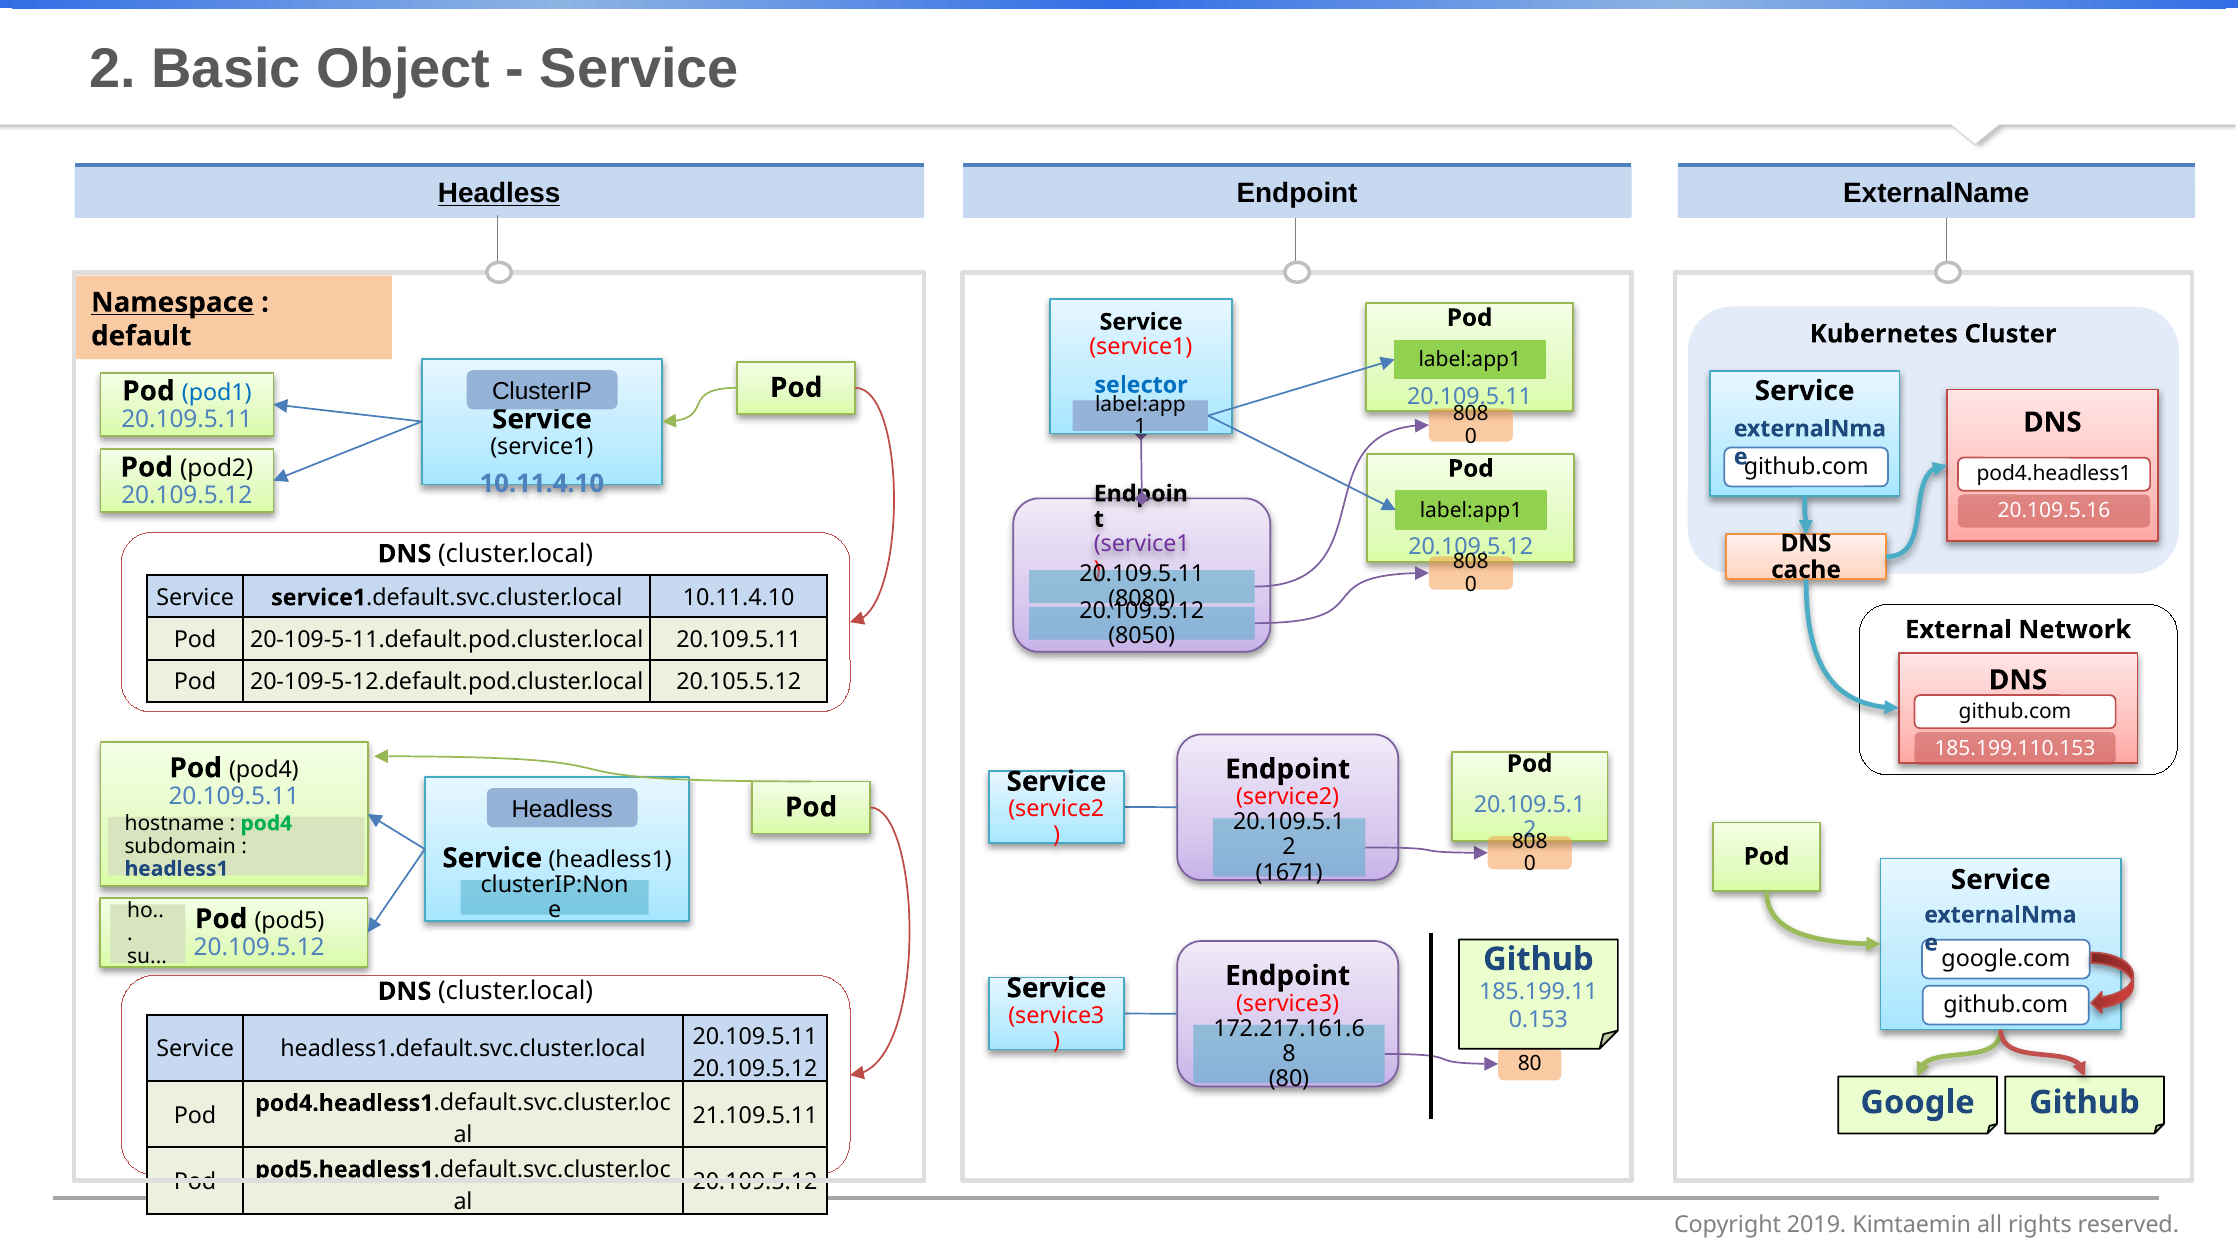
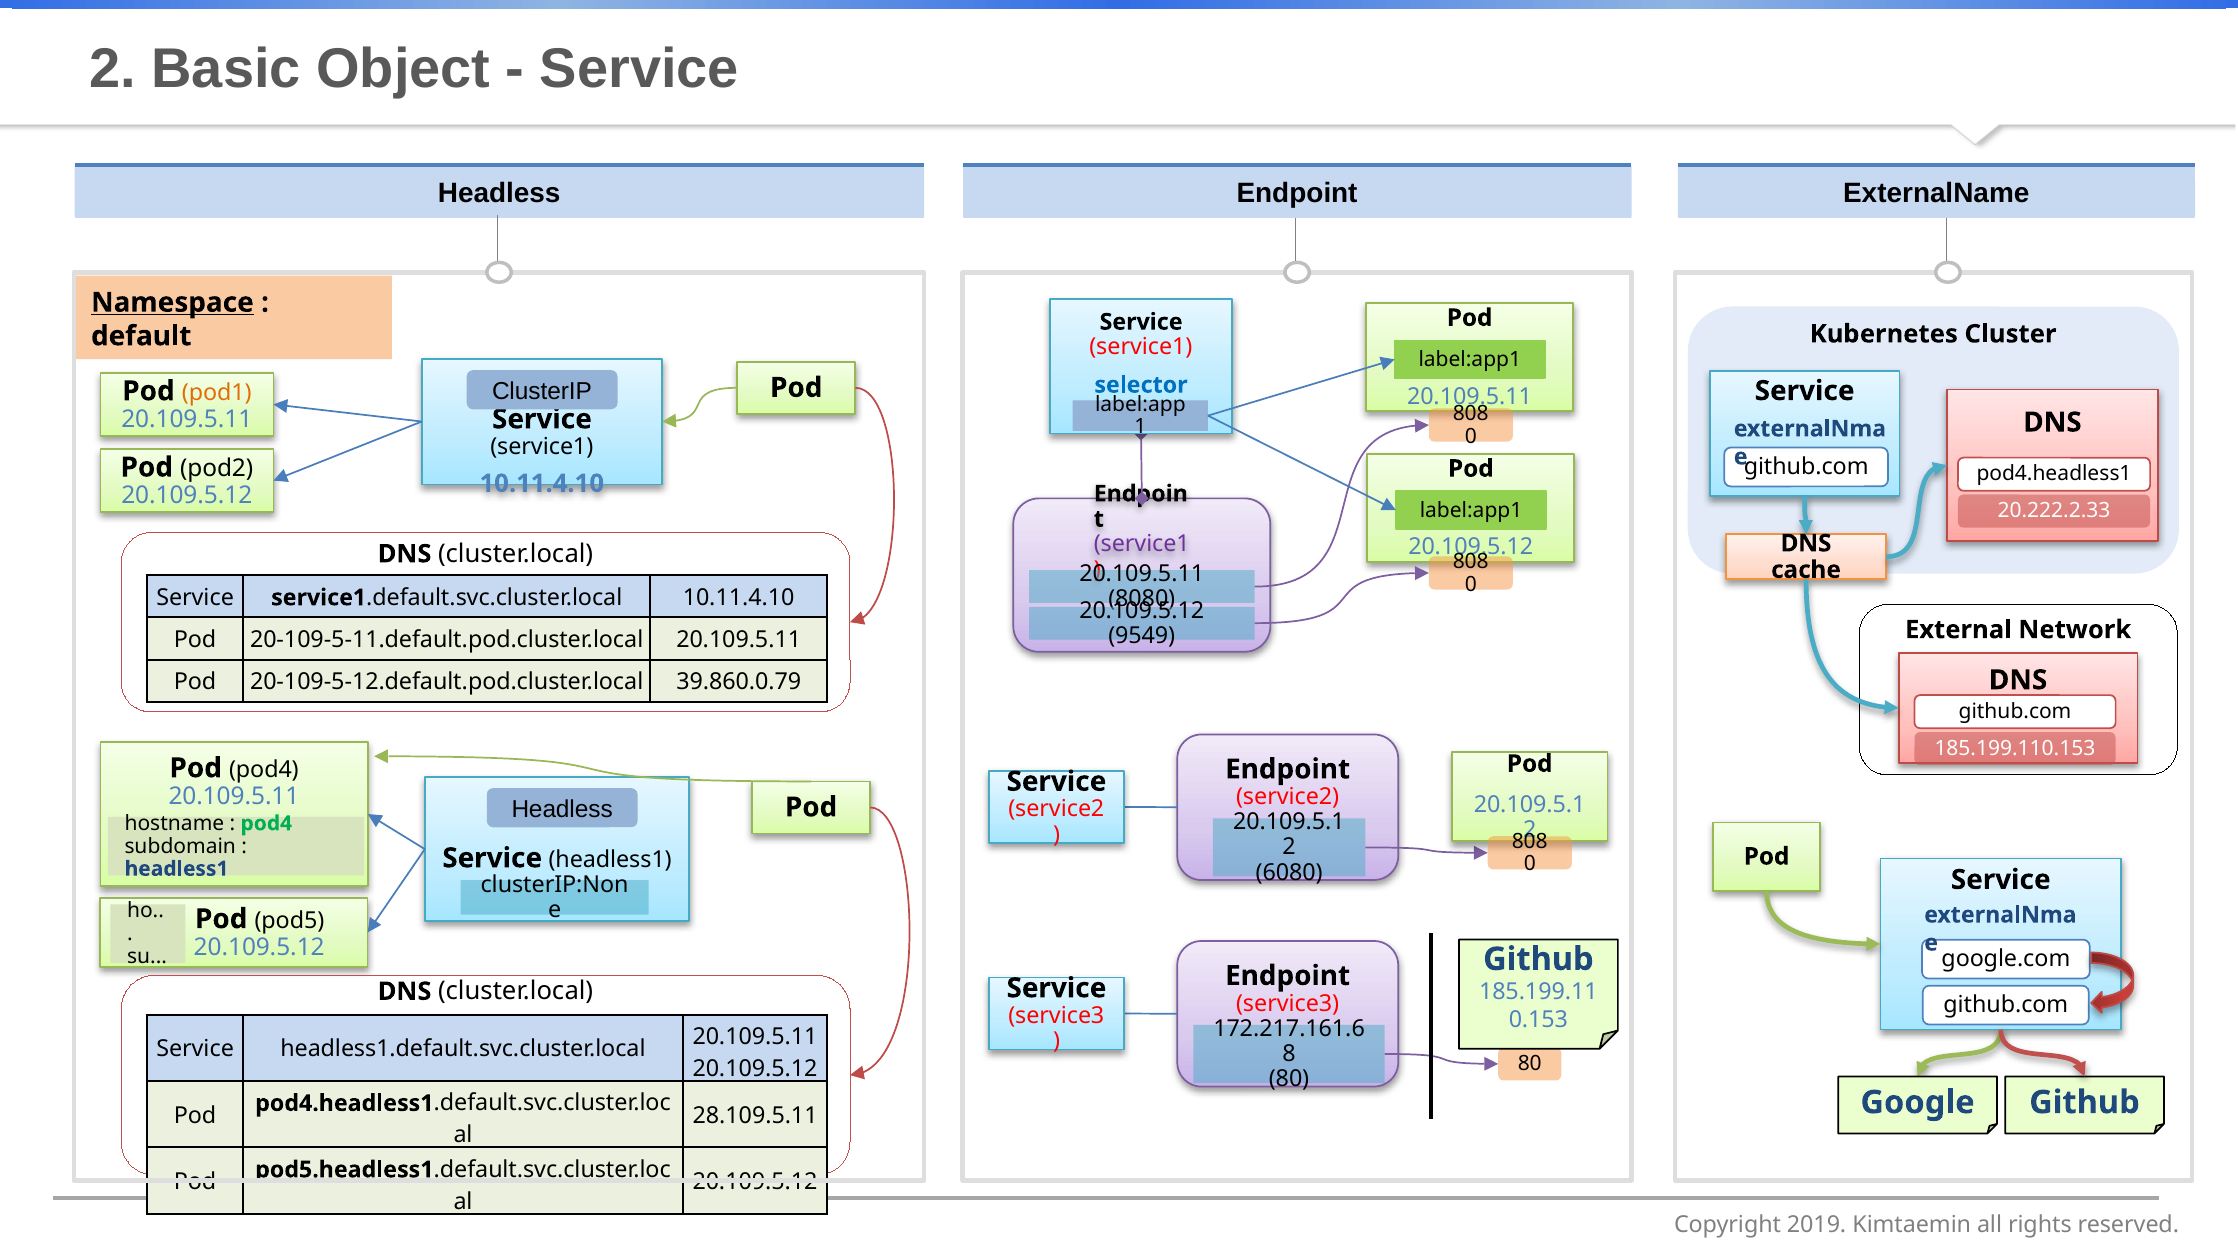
Headless underline: present -> none (499, 193)
pod1 colour: blue -> orange (217, 393)
20.109.5.16: 20.109.5.16 -> 20.222.2.33 (2054, 511)
8050: 8050 -> 9549 (1142, 636)
20.105.5.12: 20.105.5.12 -> 39.860.0.79 (739, 682)
1671: 1671 -> 6080 (1289, 872)
21.109.5.11: 21.109.5.11 -> 28.109.5.11 (755, 1115)
